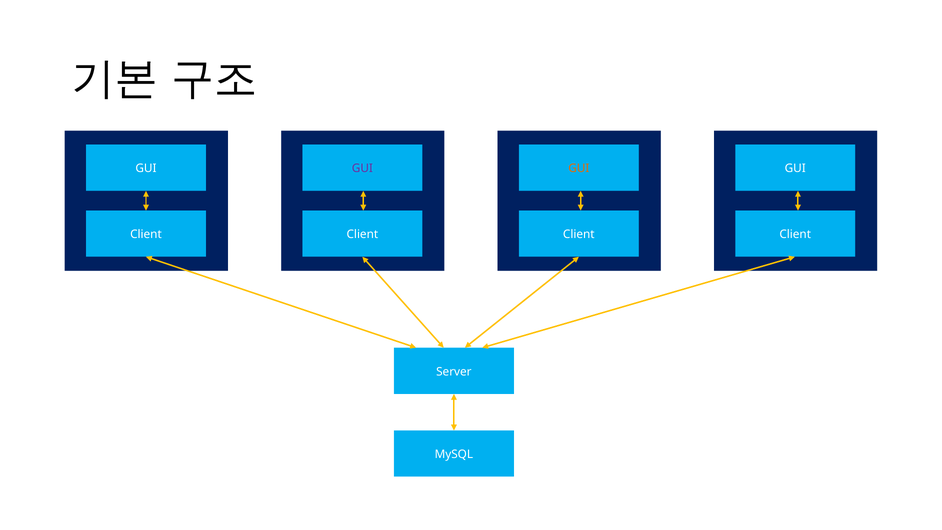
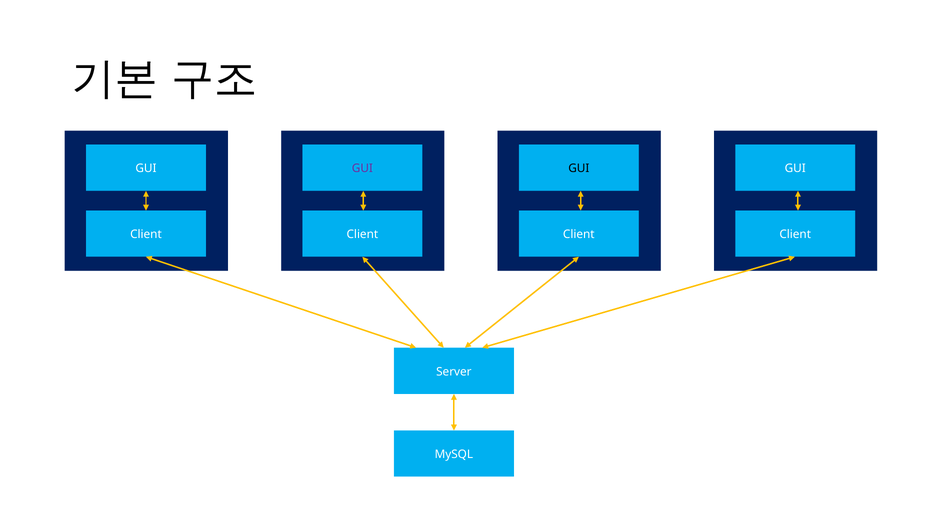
GUI colour: orange -> black (579, 169)
